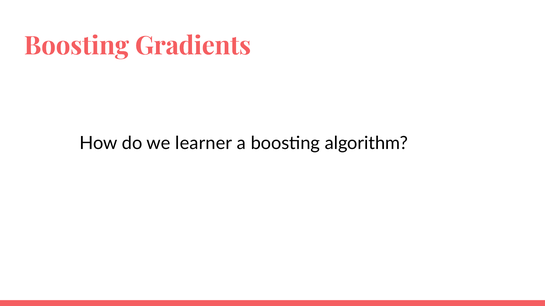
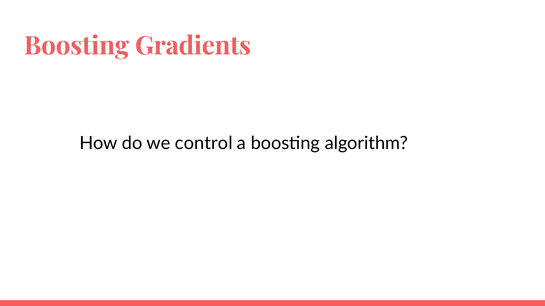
learner: learner -> control (204, 144)
